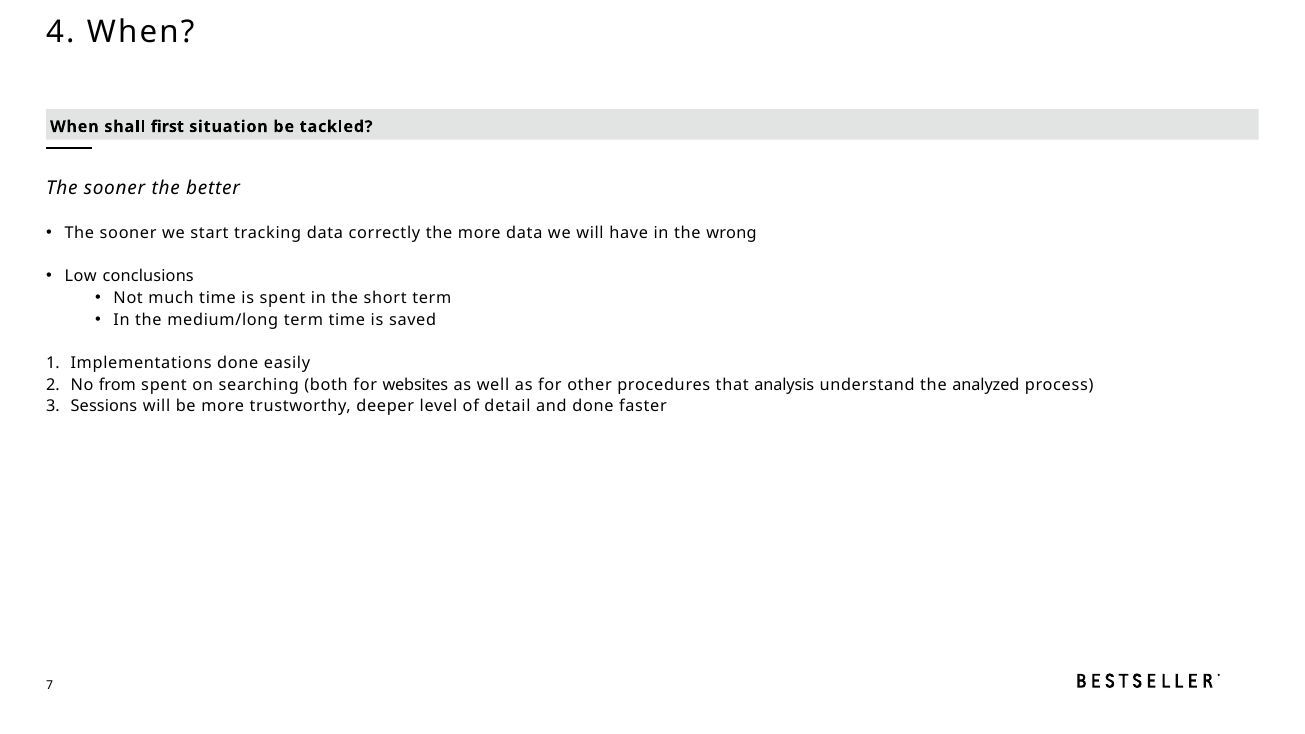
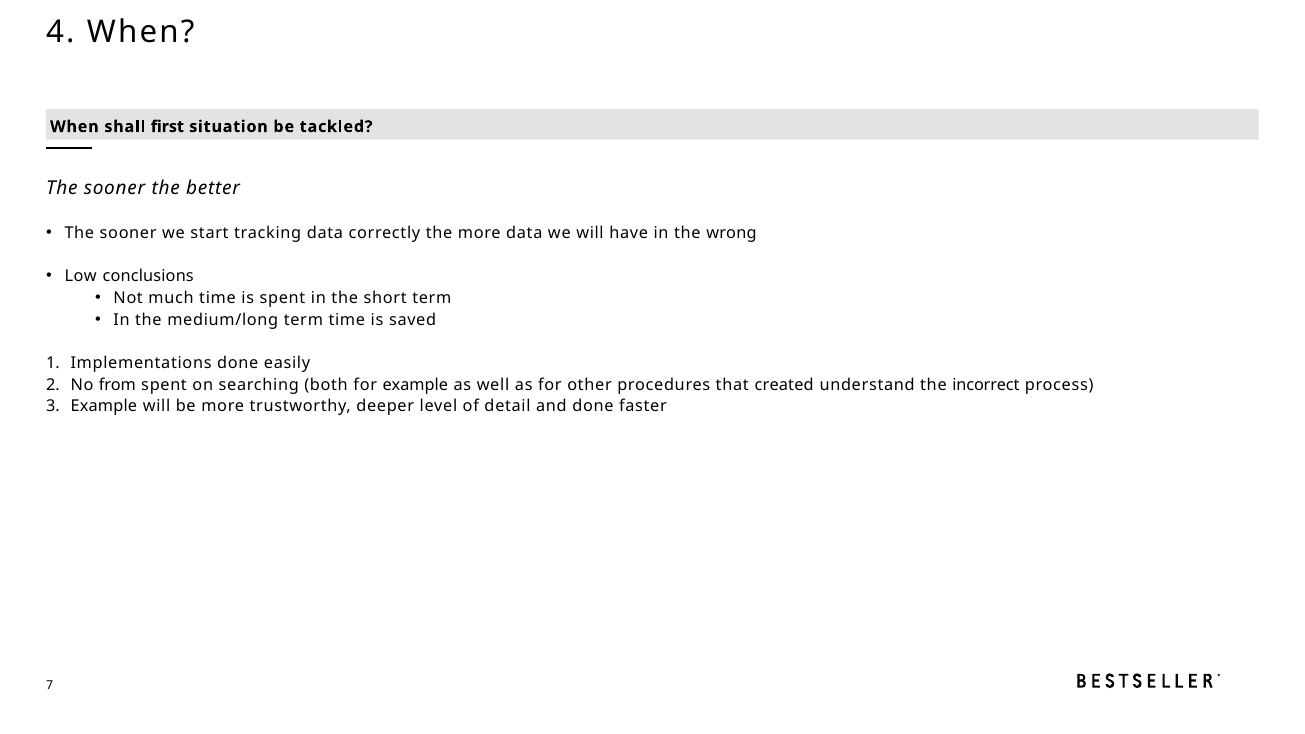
for websites: websites -> example (415, 385)
analysis: analysis -> created (784, 385)
analyzed: analyzed -> incorrect (986, 385)
Sessions: Sessions -> Example (104, 406)
